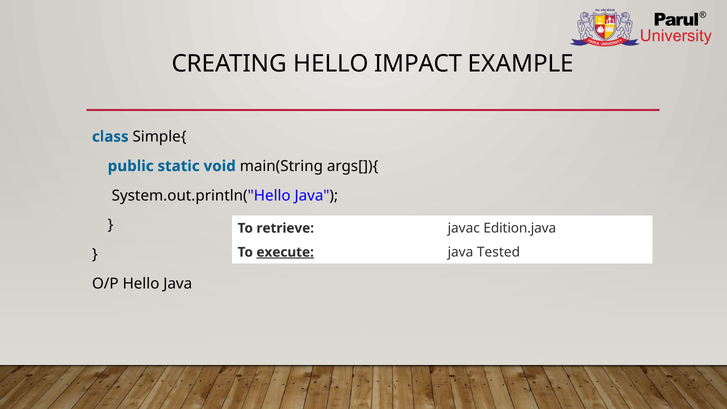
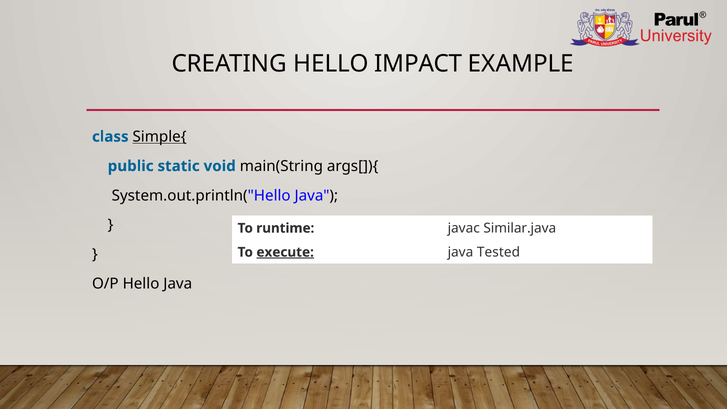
Simple{ underline: none -> present (160, 137)
retrieve: retrieve -> runtime (285, 228)
Edition.java: Edition.java -> Similar.java (520, 228)
